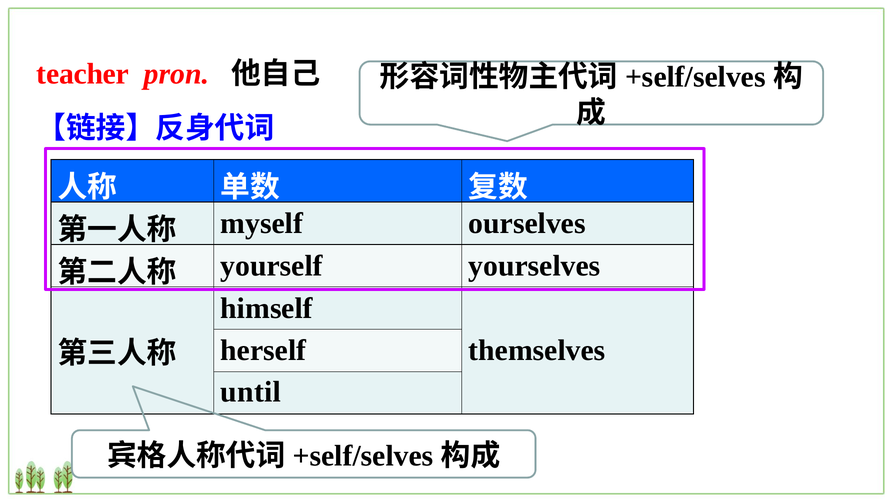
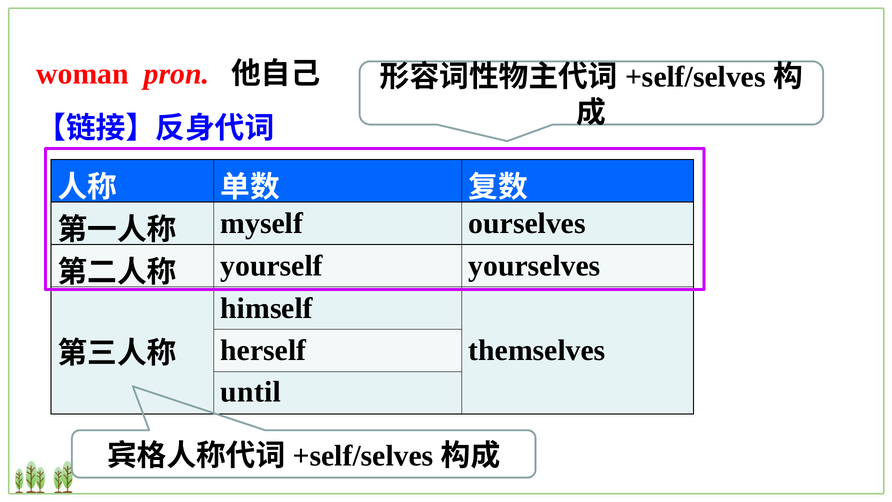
teacher: teacher -> woman (83, 74)
